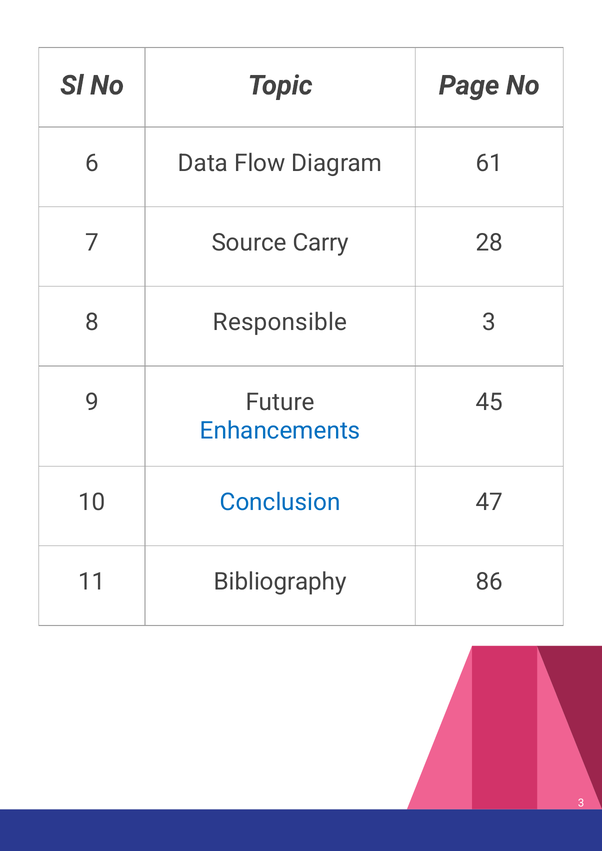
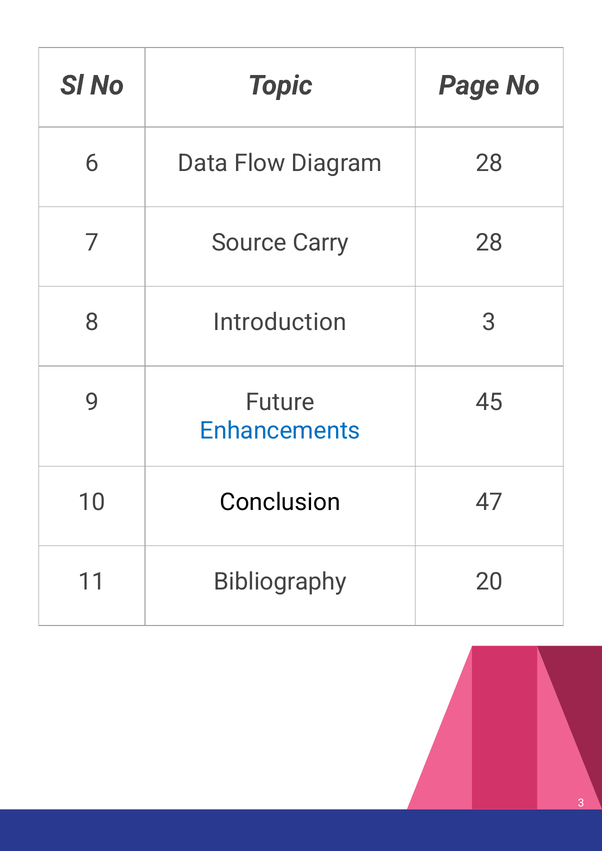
Diagram 61: 61 -> 28 (489, 163)
Responsible: Responsible -> Introduction (280, 322)
Conclusion colour: blue -> black (280, 502)
86: 86 -> 20 (489, 582)
